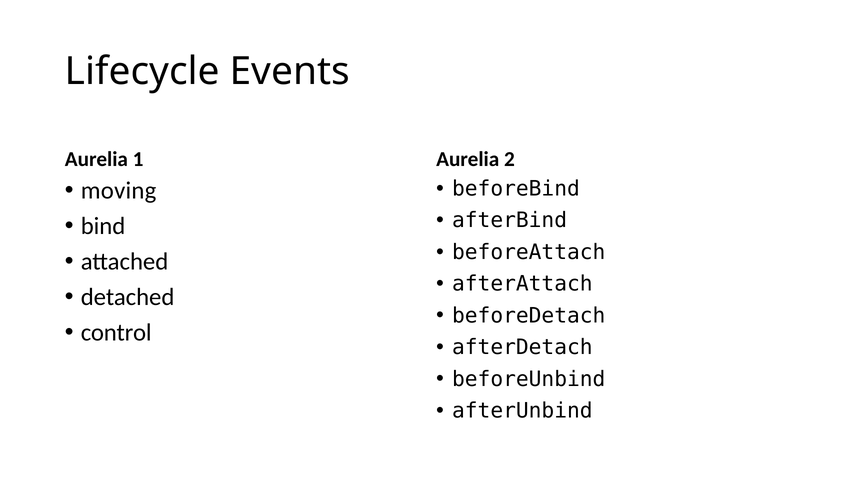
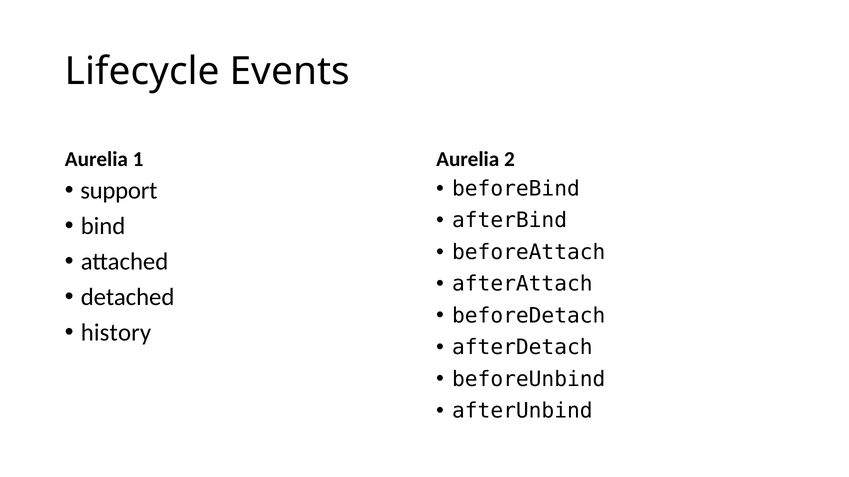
moving: moving -> support (119, 191)
control: control -> history (116, 333)
